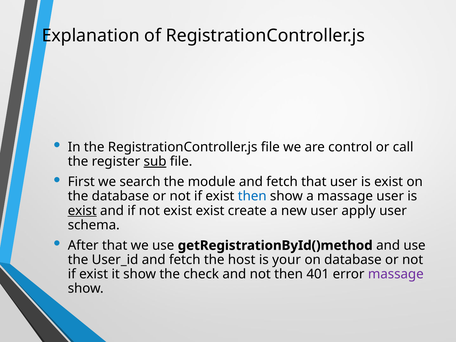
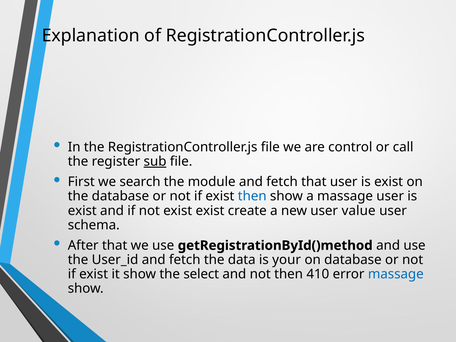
exist underline: present -> none (82, 211)
apply: apply -> value (359, 211)
host: host -> data (242, 260)
check: check -> select (201, 274)
401: 401 -> 410 (318, 274)
massage colour: purple -> blue (396, 274)
